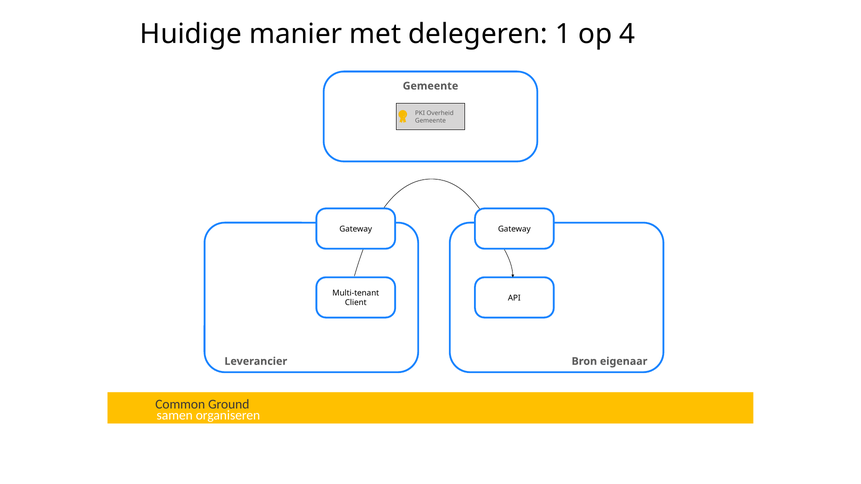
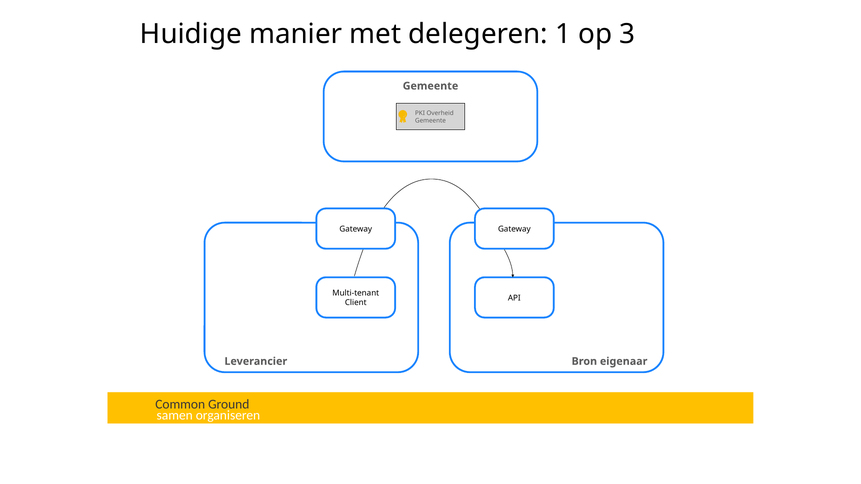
4: 4 -> 3 (627, 34)
